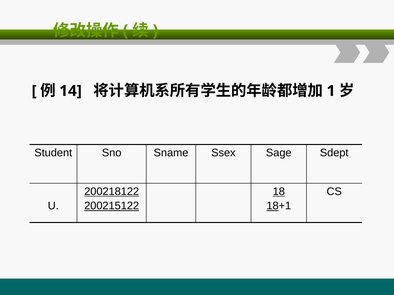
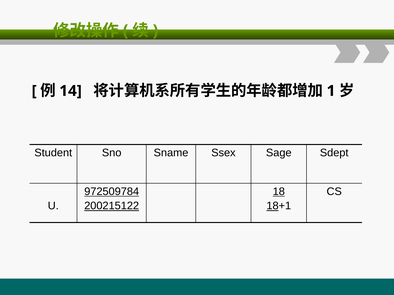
200218122: 200218122 -> 972509784 (112, 192)
